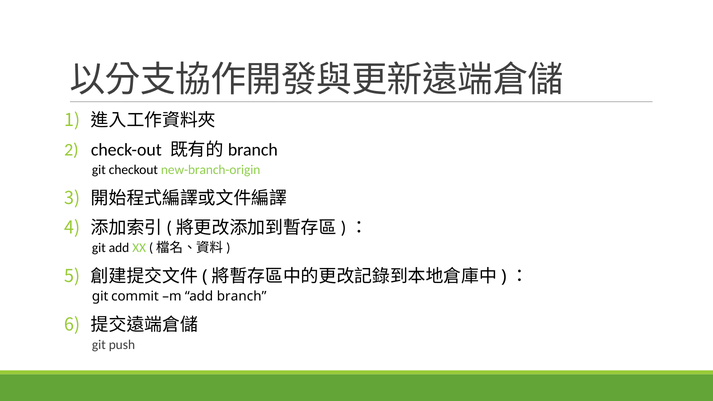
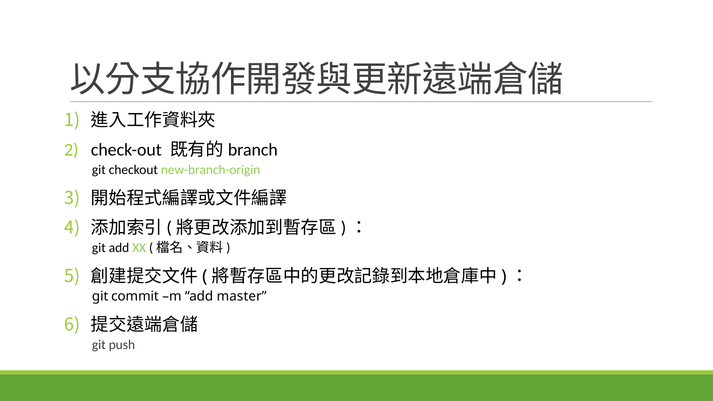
branch: branch -> master (242, 296)
